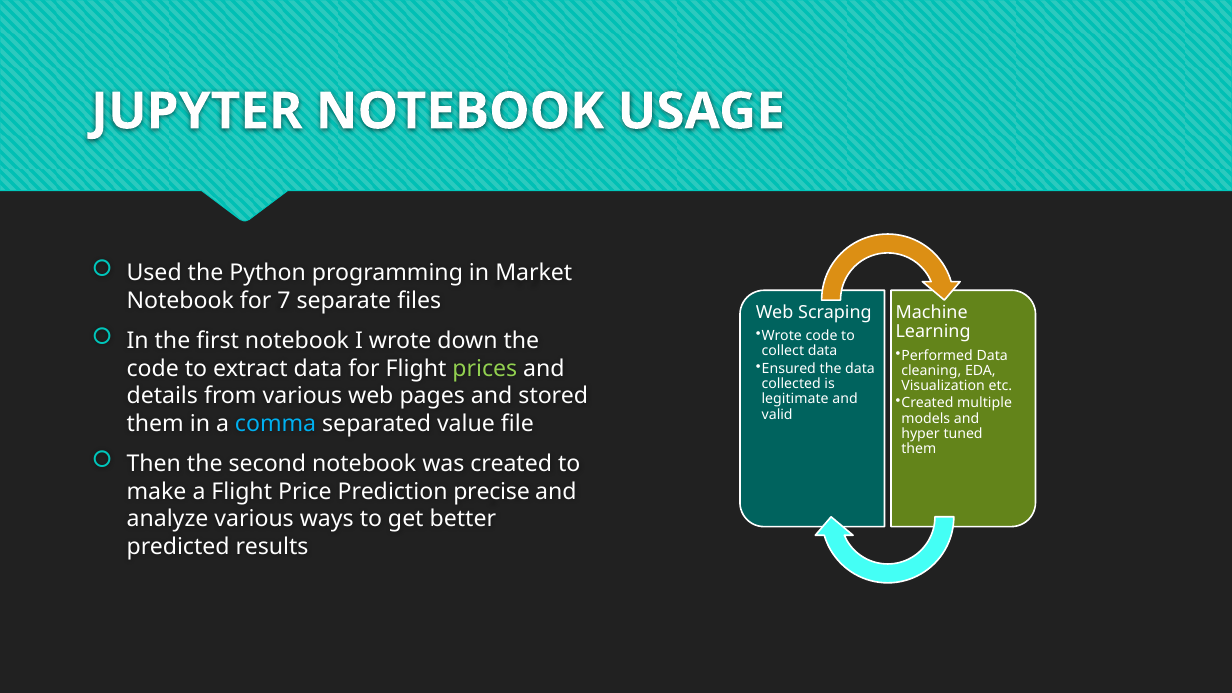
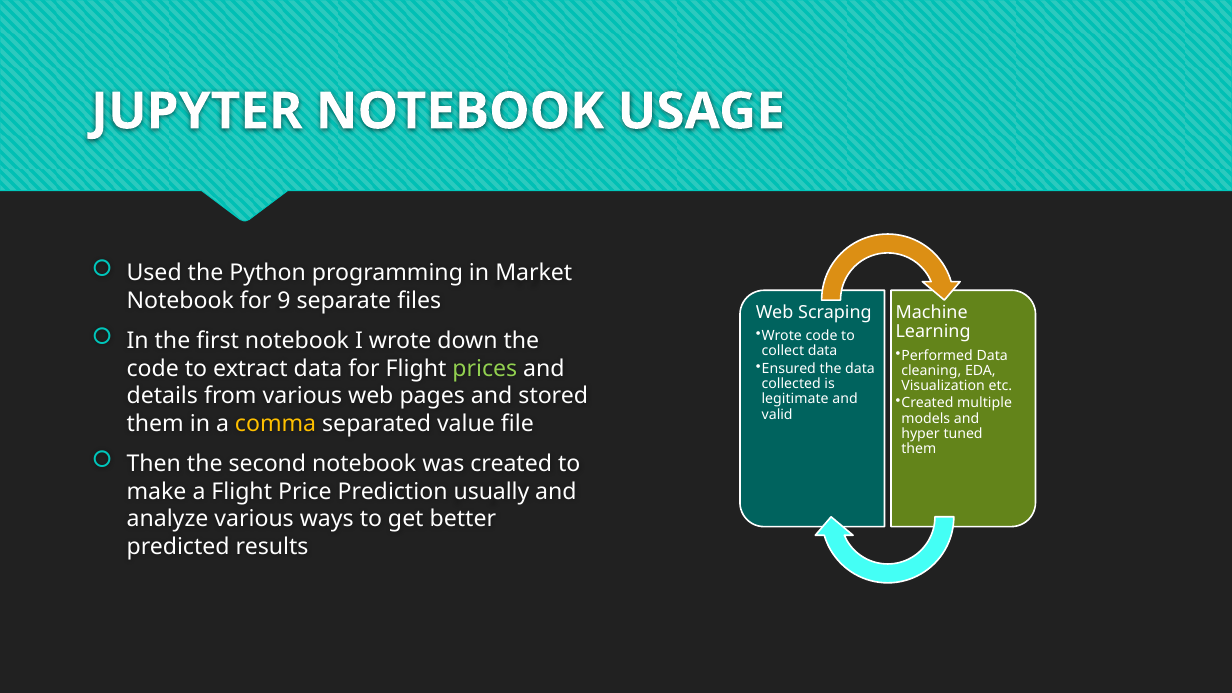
7: 7 -> 9 (284, 301)
comma colour: light blue -> yellow (276, 424)
precise: precise -> usually (491, 492)
